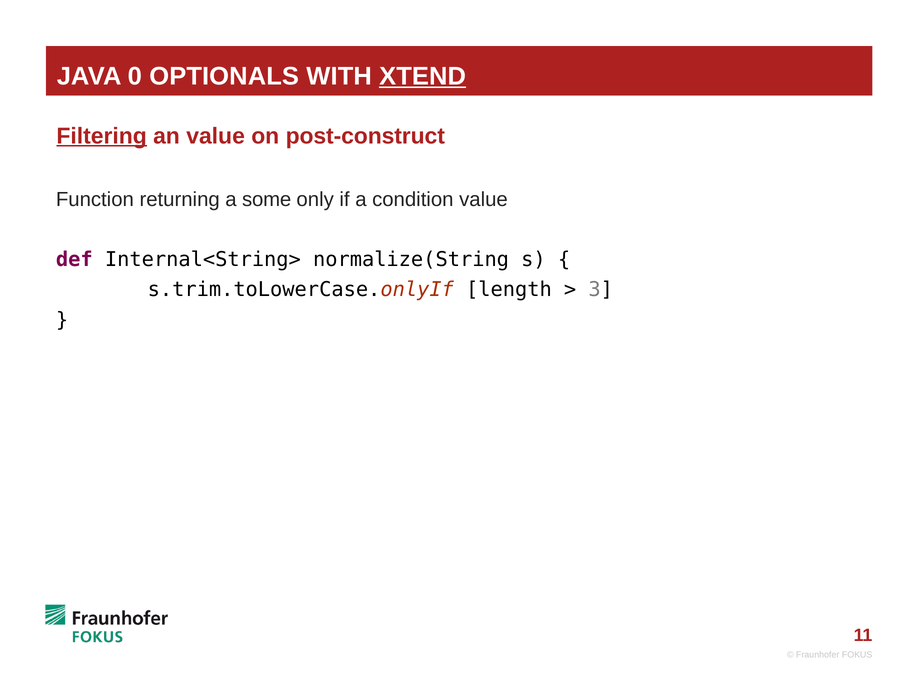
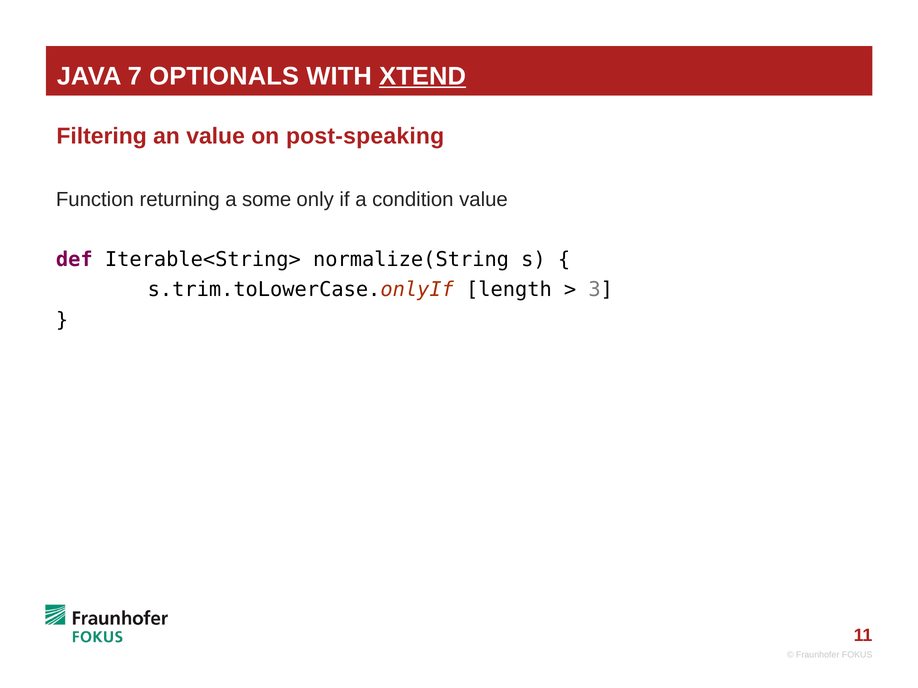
0: 0 -> 7 (135, 76)
Filtering underline: present -> none (102, 136)
post-construct: post-construct -> post-speaking (365, 136)
Internal<String>: Internal<String> -> Iterable<String> (203, 260)
